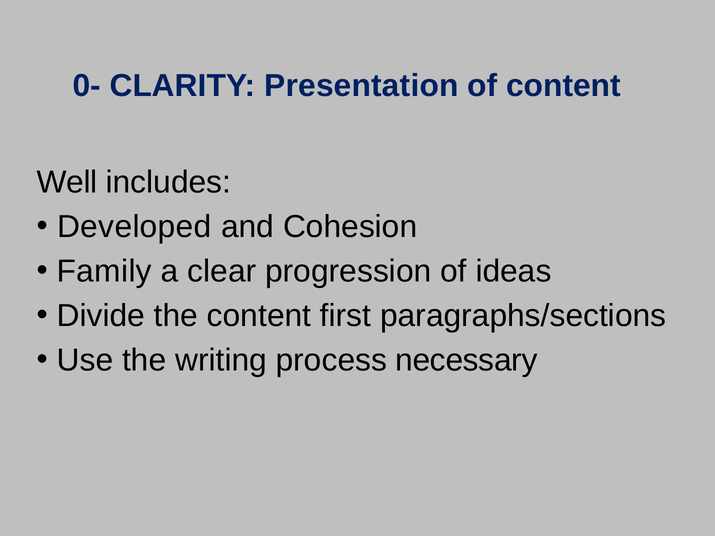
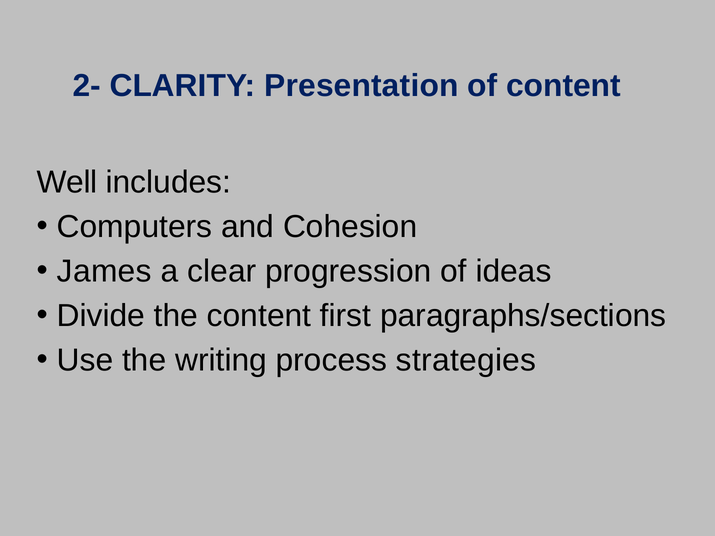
0-: 0- -> 2- (87, 86)
Developed: Developed -> Computers (135, 227)
Family: Family -> James (104, 272)
necessary: necessary -> strategies (466, 361)
